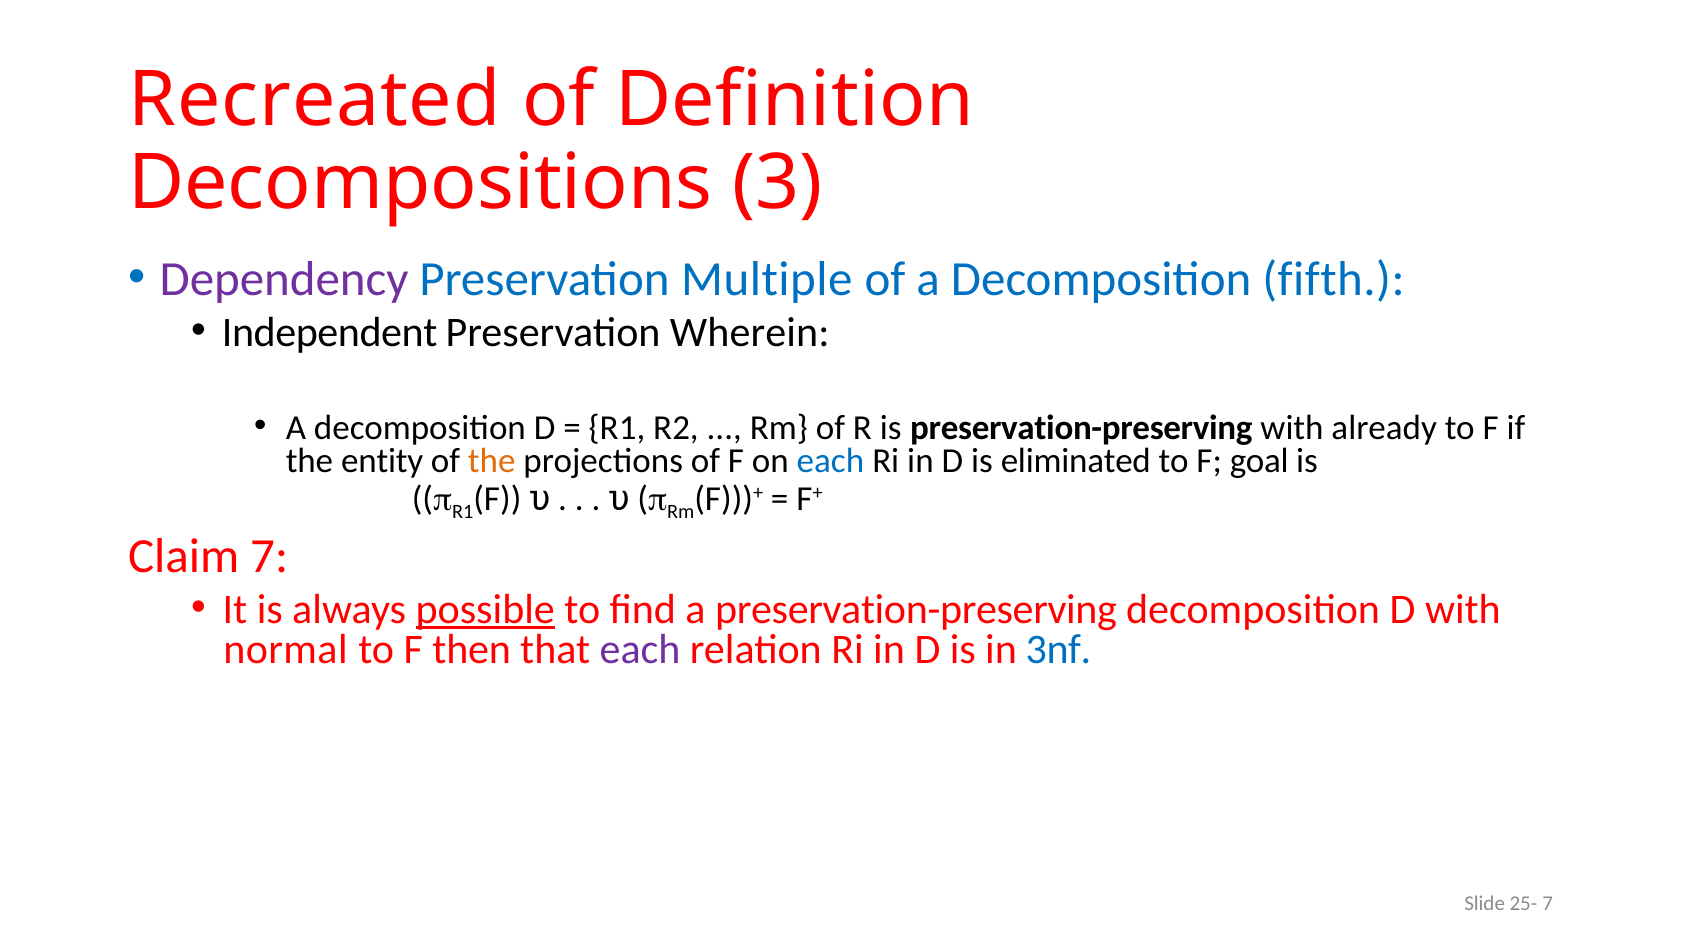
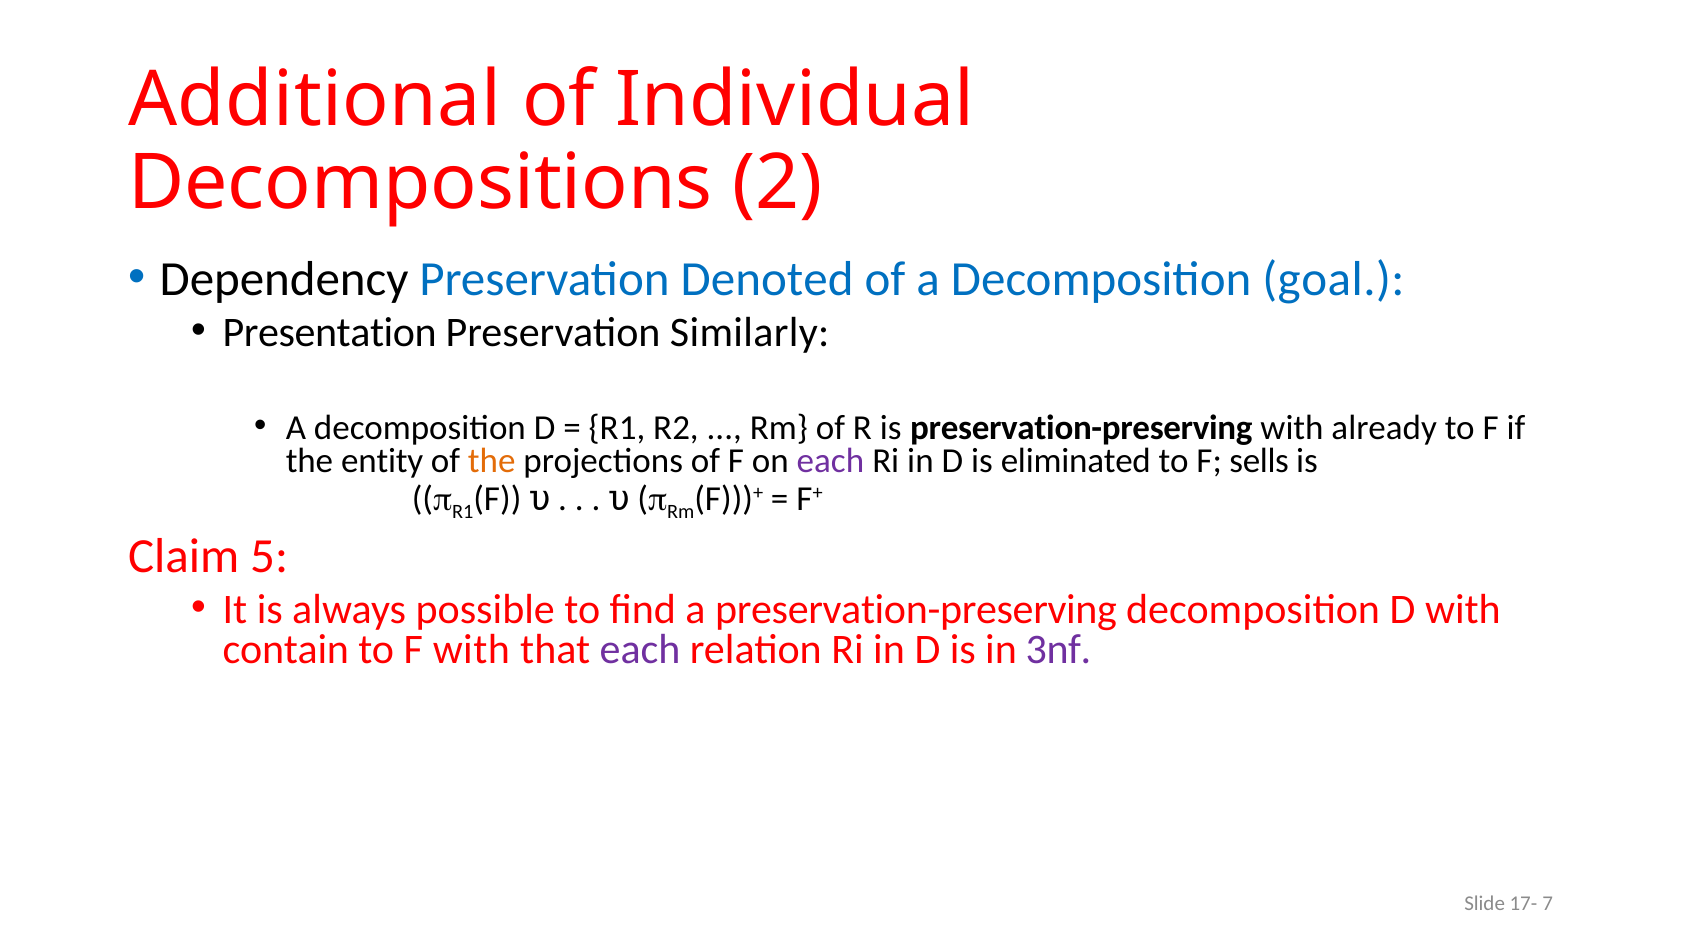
Recreated: Recreated -> Additional (315, 100)
Definition: Definition -> Individual (795, 100)
3: 3 -> 2 (778, 183)
Dependency colour: purple -> black (284, 279)
Multiple: Multiple -> Denoted (767, 279)
fifth: fifth -> goal (1333, 279)
Independent: Independent -> Presentation (330, 332)
Wherein: Wherein -> Similarly (750, 332)
each colour: blue -> purple (830, 461)
goal: goal -> sells (1259, 461)
Claim 7: 7 -> 5 (269, 557)
possible underline: present -> none (485, 609)
normal: normal -> contain (286, 650)
F then: then -> with (471, 650)
3nf colour: blue -> purple (1058, 650)
25-: 25- -> 17- (1523, 903)
